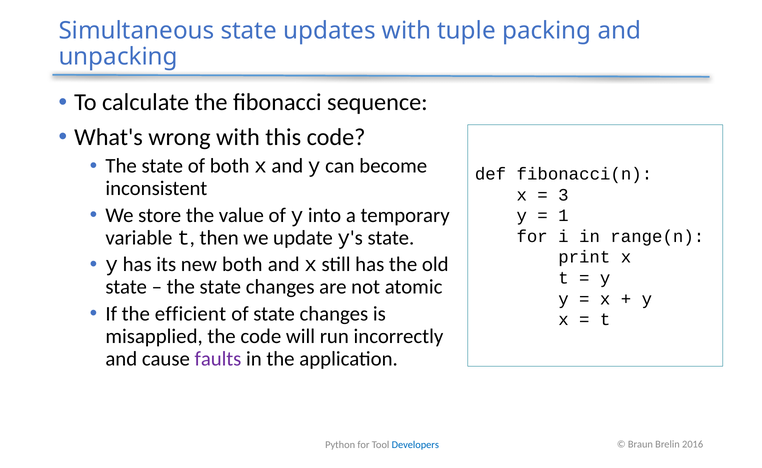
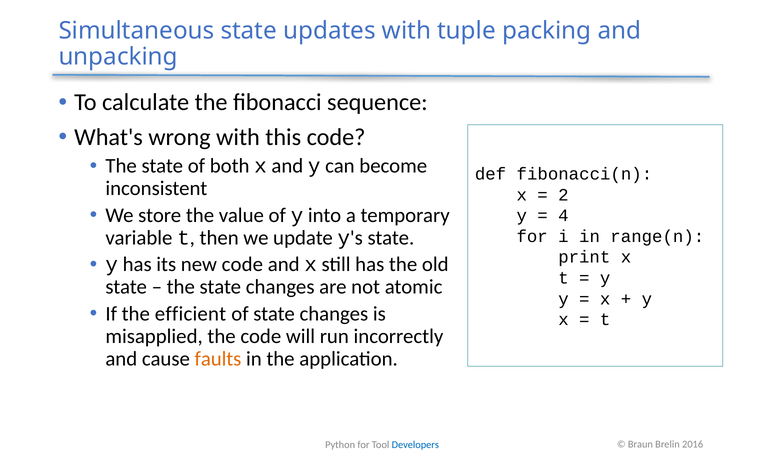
3: 3 -> 2 (563, 195)
1: 1 -> 4 (563, 216)
new both: both -> code (242, 265)
faults colour: purple -> orange (218, 359)
